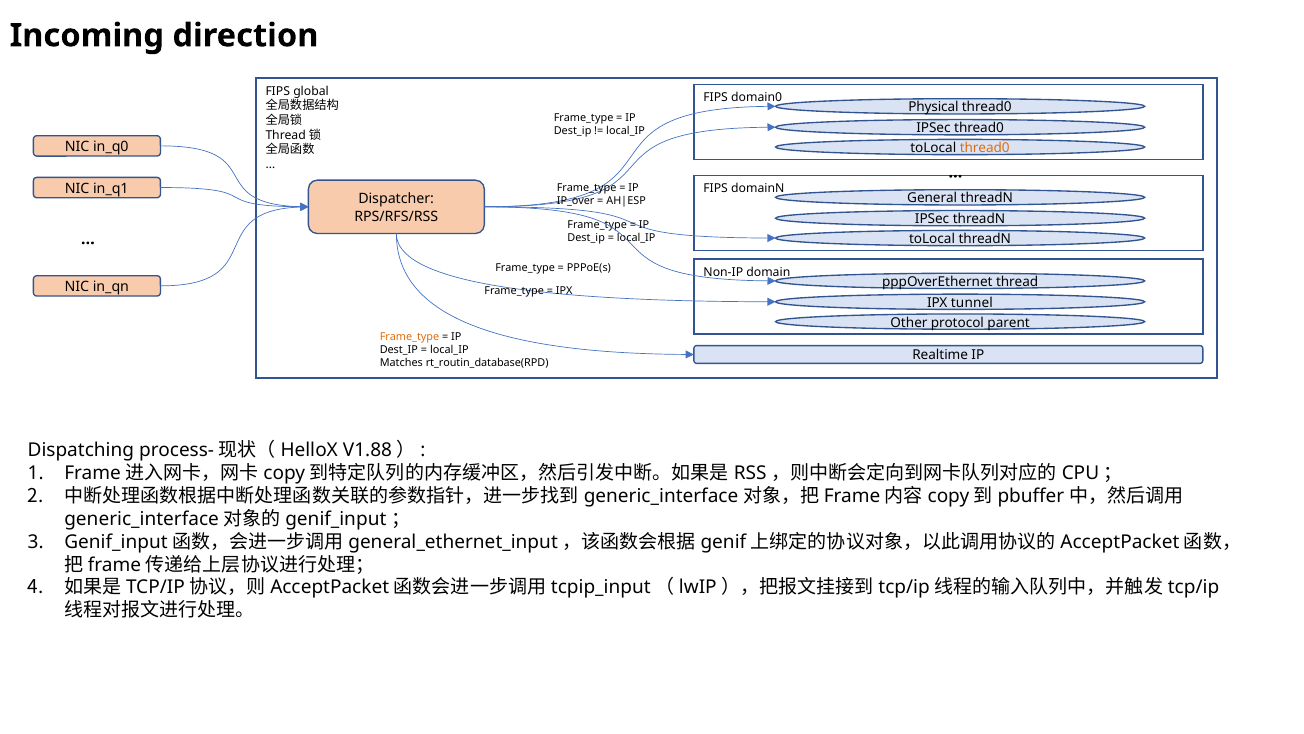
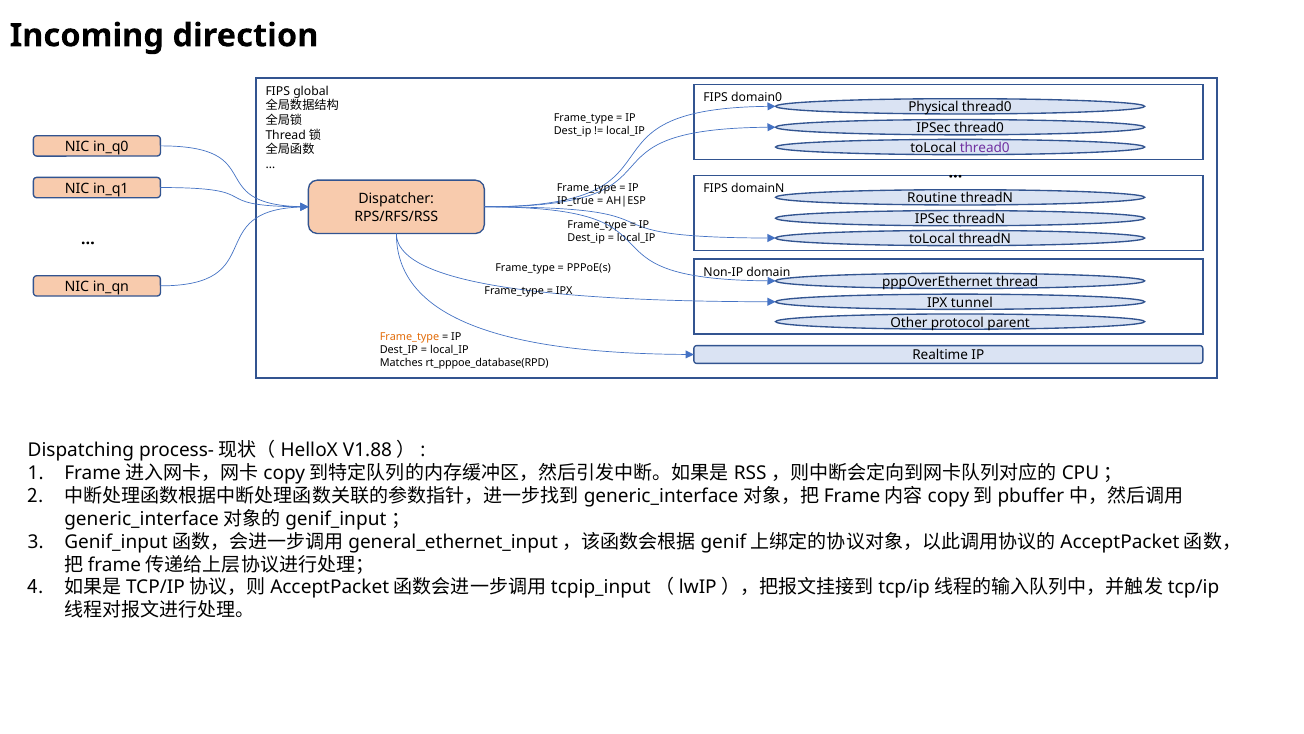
thread0 colour: orange -> purple (985, 148)
General: General -> Routine (932, 198)
IP_over: IP_over -> IP_true (576, 200)
rt_routin_database(RPD: rt_routin_database(RPD -> rt_pppoe_database(RPD (487, 363)
